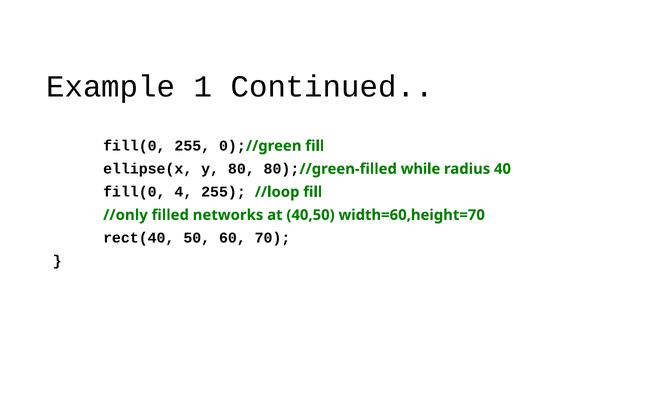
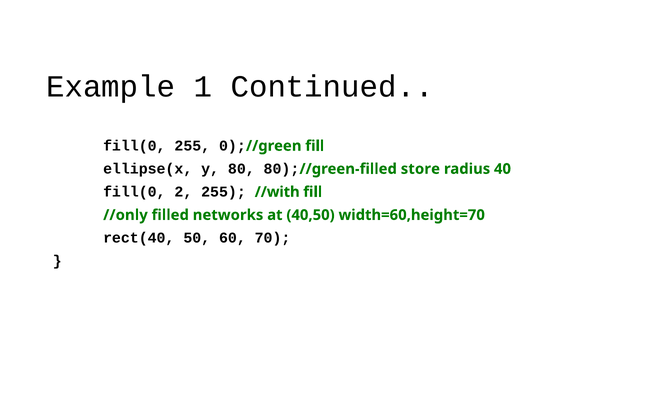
while: while -> store (420, 169)
4: 4 -> 2 (183, 192)
//loop: //loop -> //with (277, 192)
